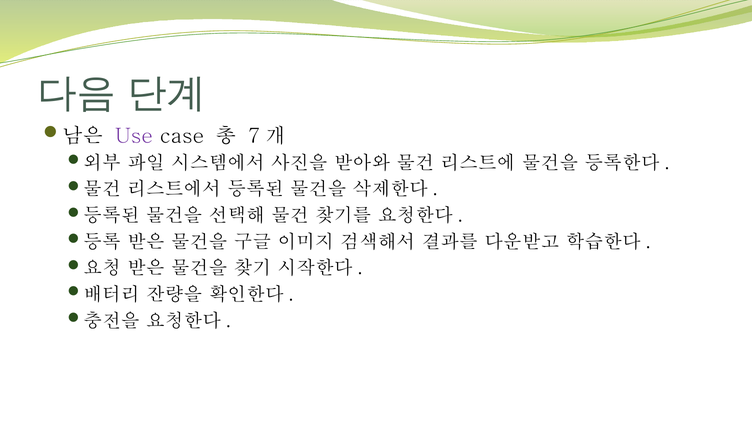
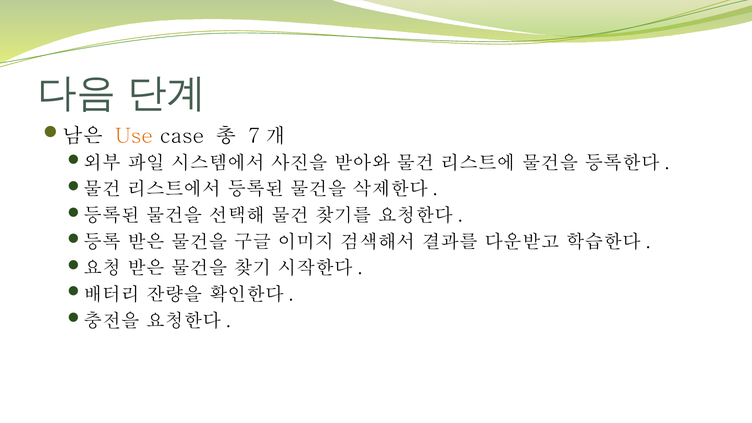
Use colour: purple -> orange (134, 136)
